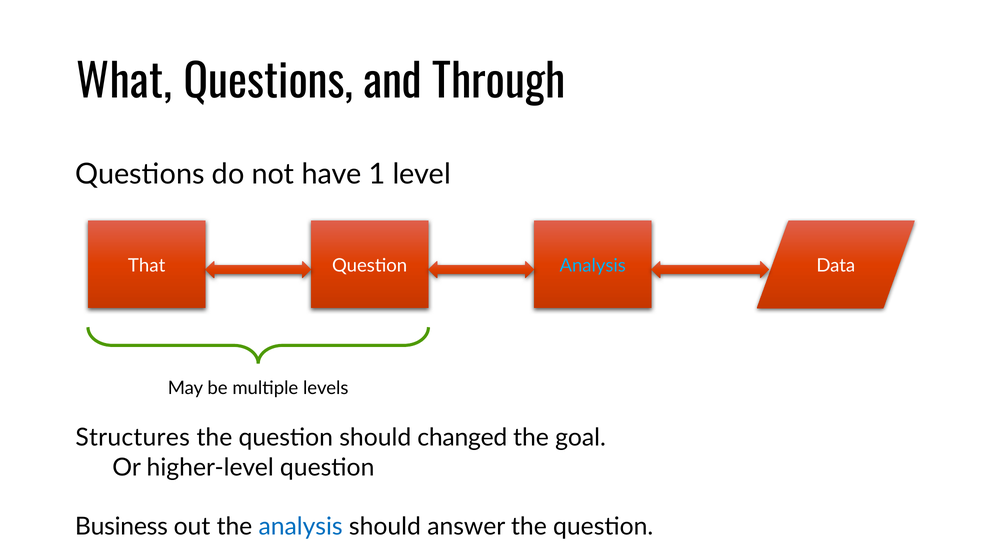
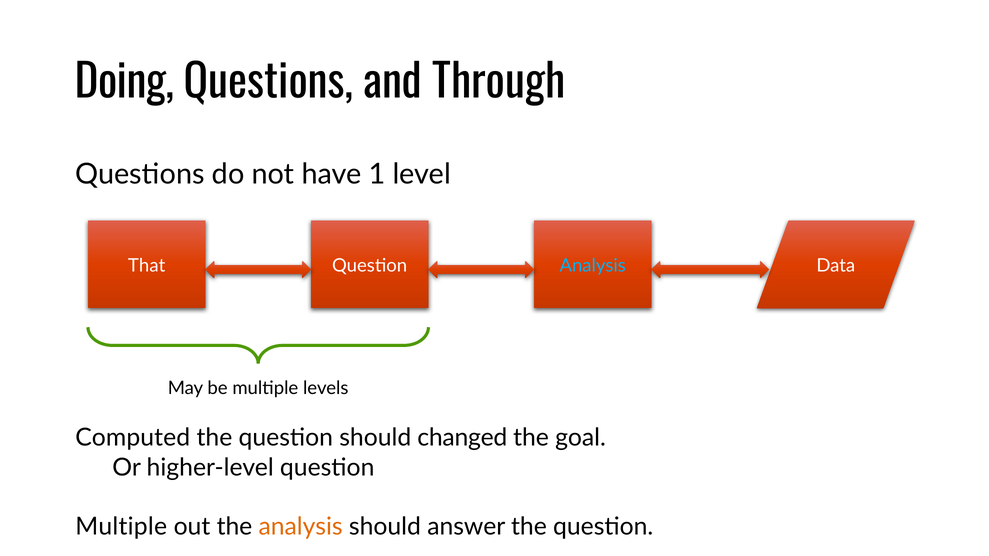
What: What -> Doing (125, 83)
Structures: Structures -> Computed (133, 438)
Business: Business -> Multiple (121, 527)
analysis colour: blue -> orange (301, 527)
